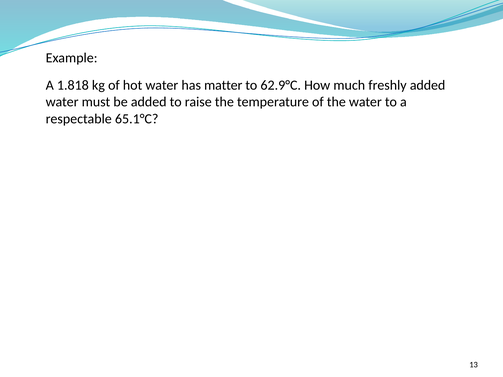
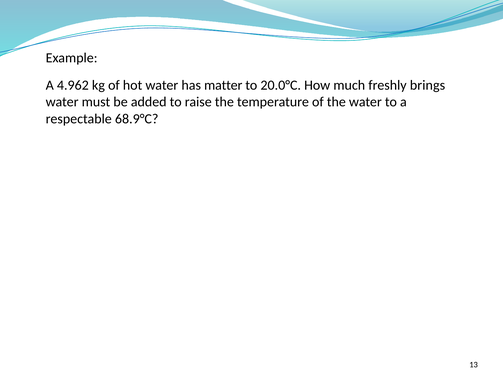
1.818: 1.818 -> 4.962 (73, 85)
62.9°C: 62.9°C -> 20.0°C (281, 85)
freshly added: added -> brings (428, 85)
65.1°C: 65.1°C -> 68.9°C (137, 119)
